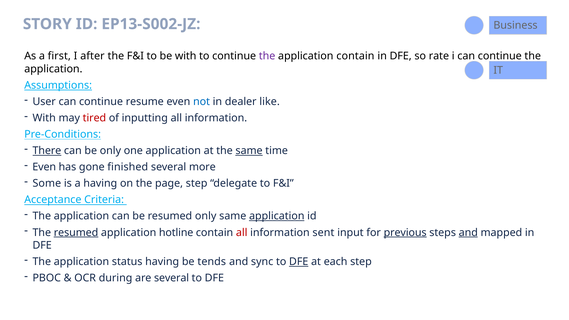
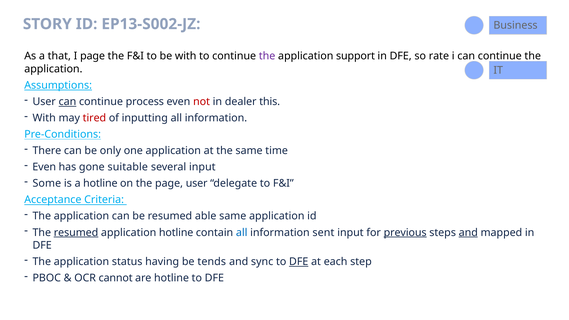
first: first -> that (59, 56)
I after: after -> page (93, 56)
application contain: contain -> support (356, 56)
can underline: none -> present (67, 102)
resume: resume -> process (145, 102)
not colour: blue -> red (202, 102)
like: like -> this (270, 102)
There underline: present -> none (47, 151)
same underline: present -> none (249, 151)
finished: finished -> suitable (128, 167)
several more: more -> input (202, 167)
a having: having -> hotline (100, 183)
page step: step -> user (197, 183)
resumed only: only -> able (206, 216)
application underline: present -> none (277, 216)
all colour: red -> blue (242, 233)
during: during -> cannot (116, 278)
are several: several -> hotline (172, 278)
